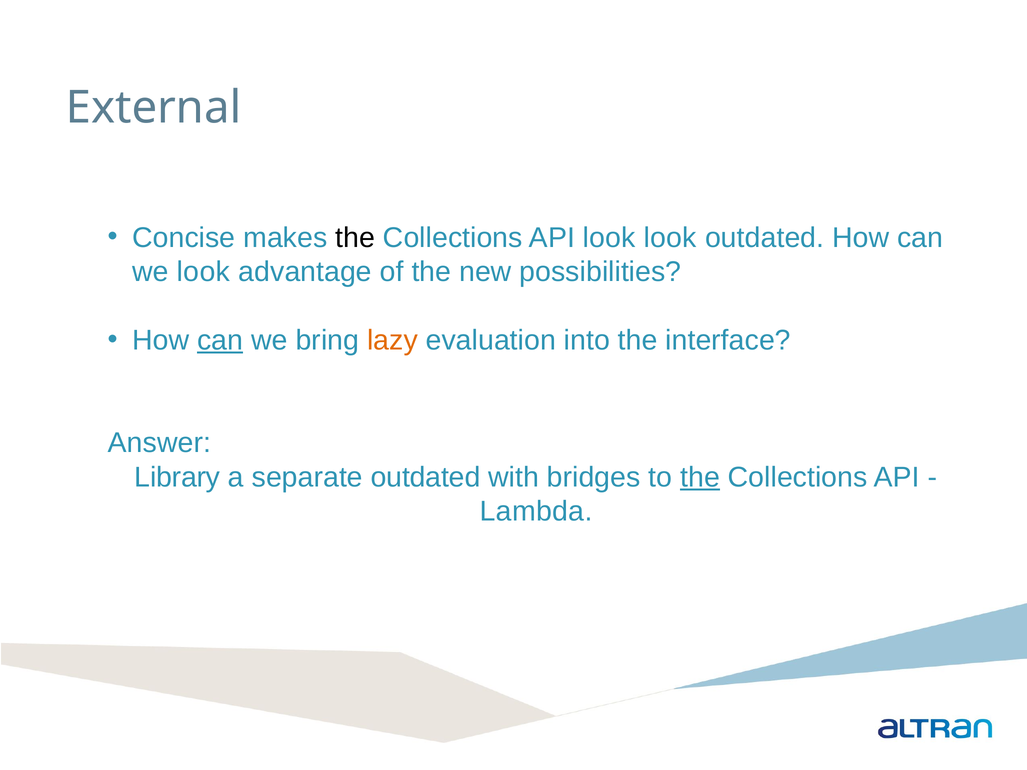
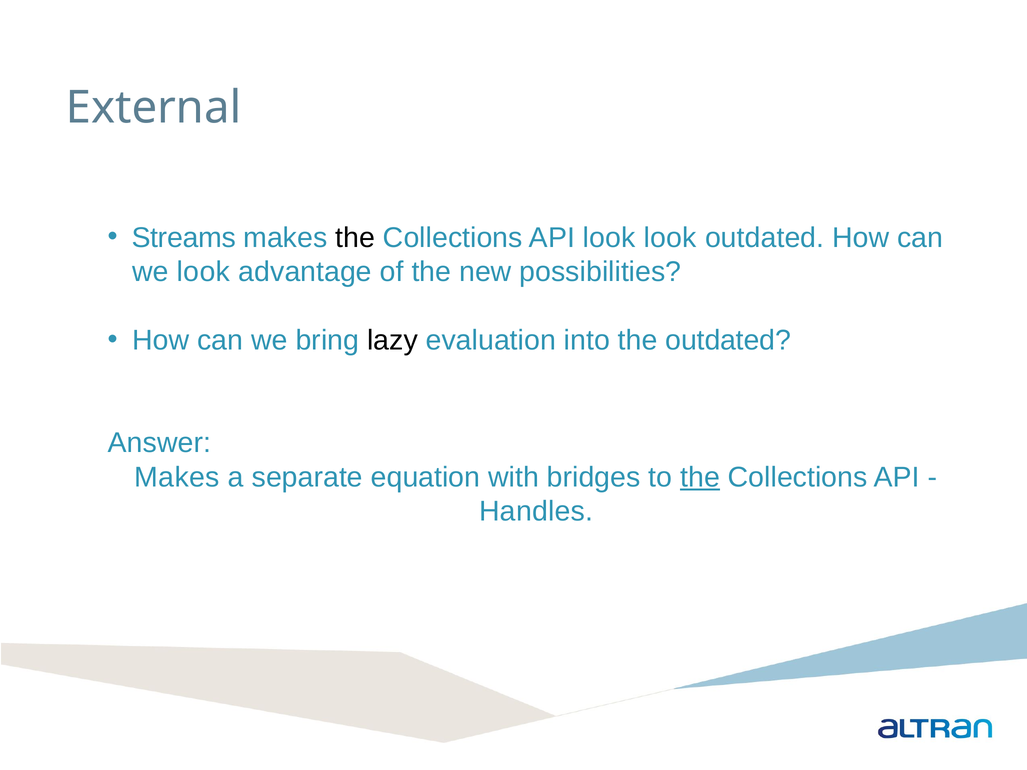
Concise: Concise -> Streams (184, 238)
can underline: present -> none (220, 340)
lazy colour: orange -> black (392, 340)
the interface: interface -> outdated (728, 340)
Library: Library -> Makes (177, 477)
separate outdated: outdated -> equation (425, 477)
Lambda: Lambda -> Handles (536, 512)
